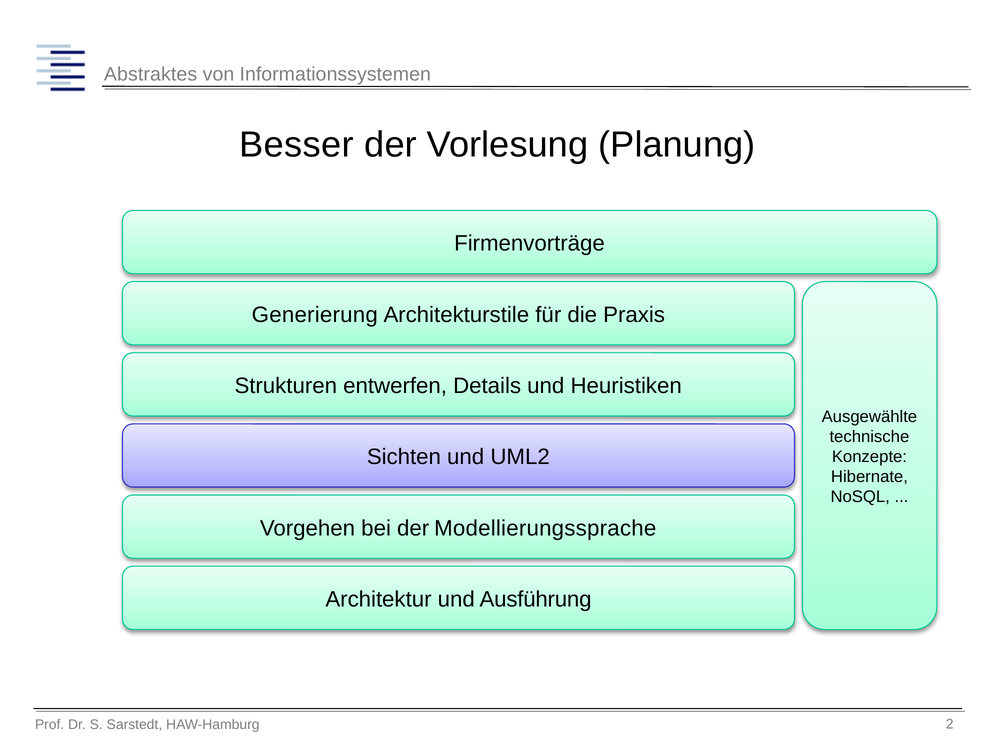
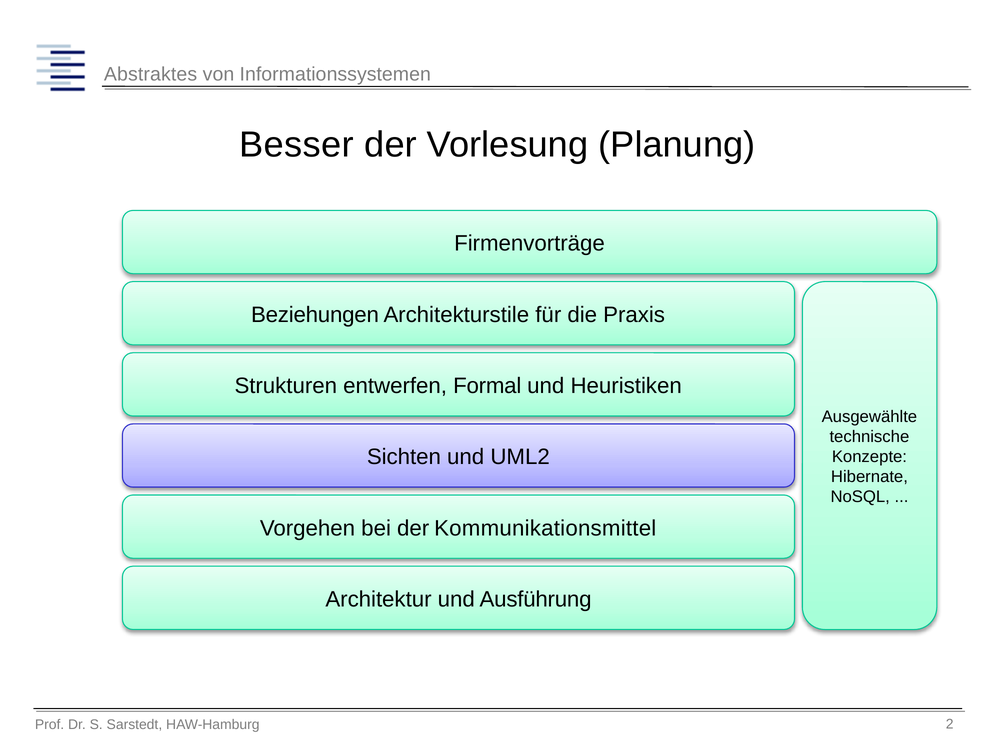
Generierung: Generierung -> Beziehungen (315, 315)
Details: Details -> Formal (487, 386)
Modellierungssprache: Modellierungssprache -> Kommunikationsmittel (545, 528)
